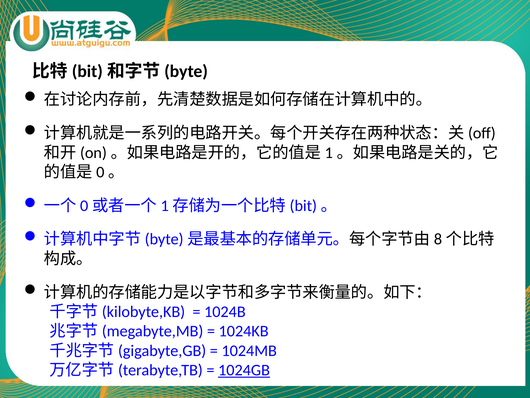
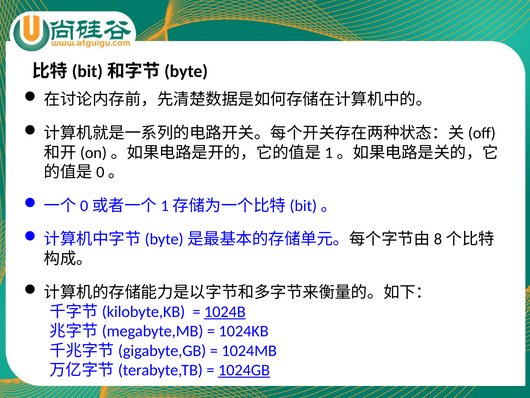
1024B underline: none -> present (225, 311)
